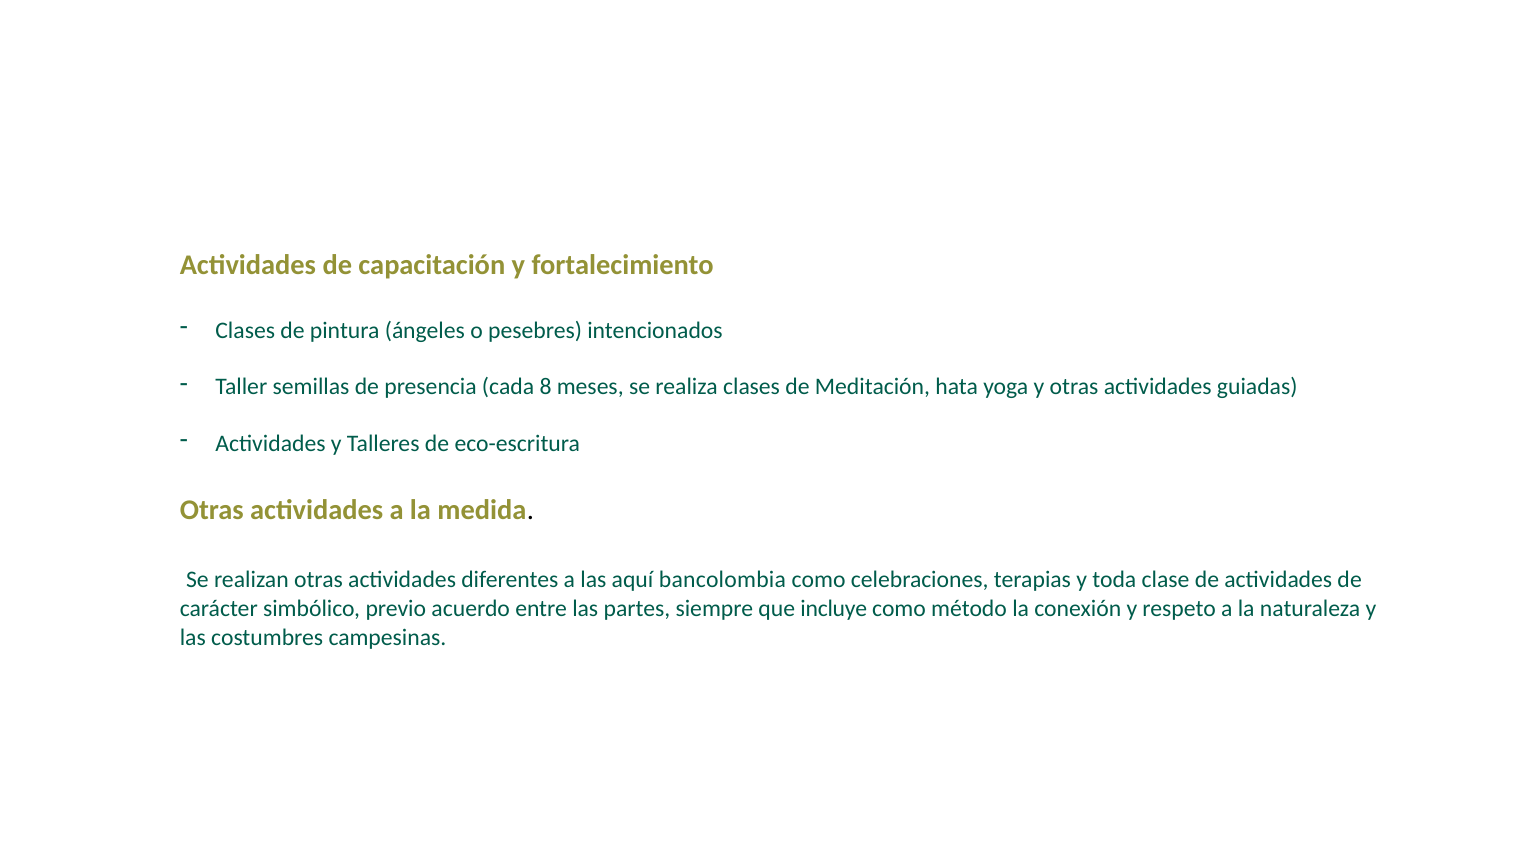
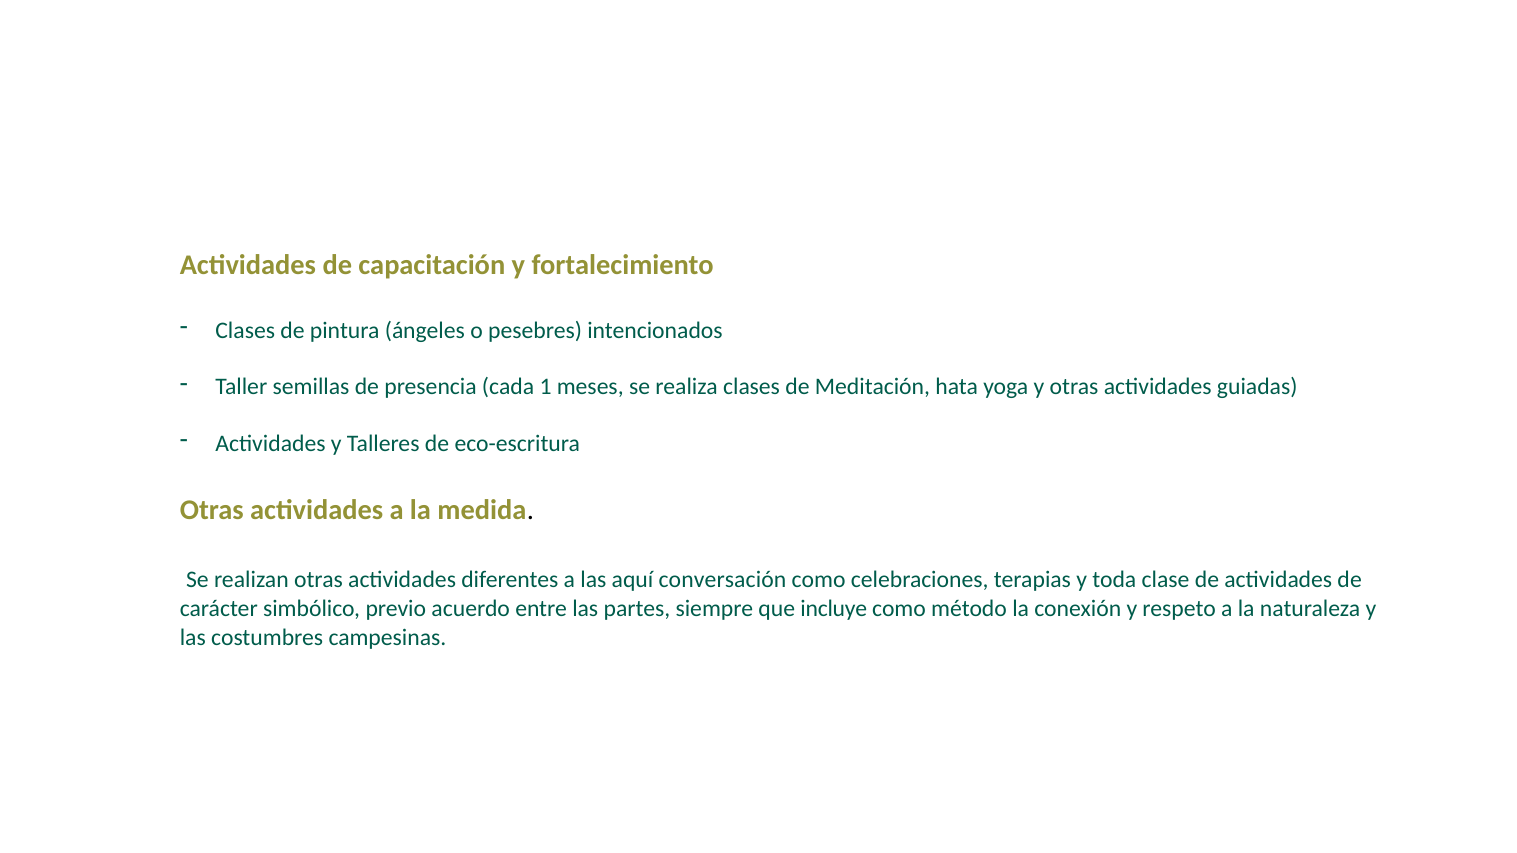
8: 8 -> 1 (546, 387)
bancolombia: bancolombia -> conversación (722, 580)
